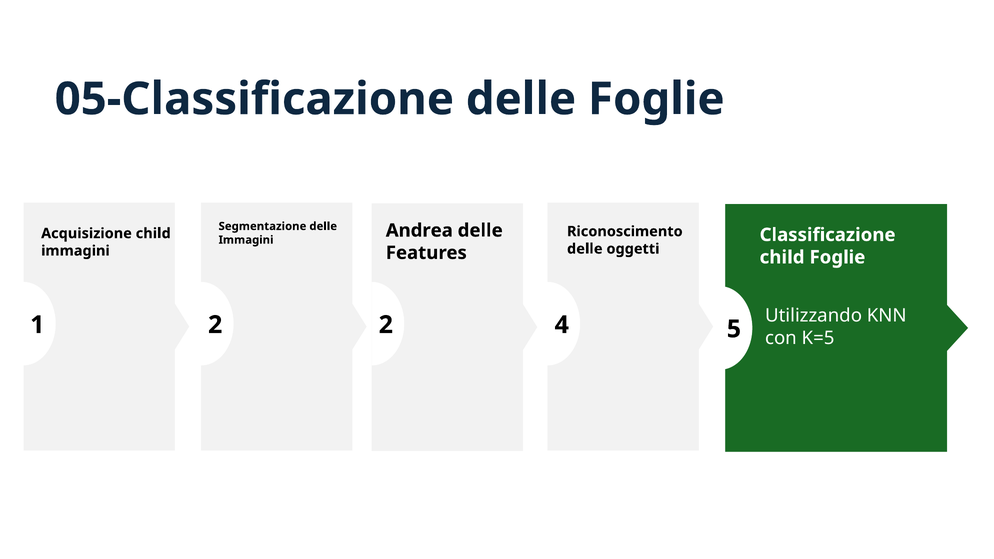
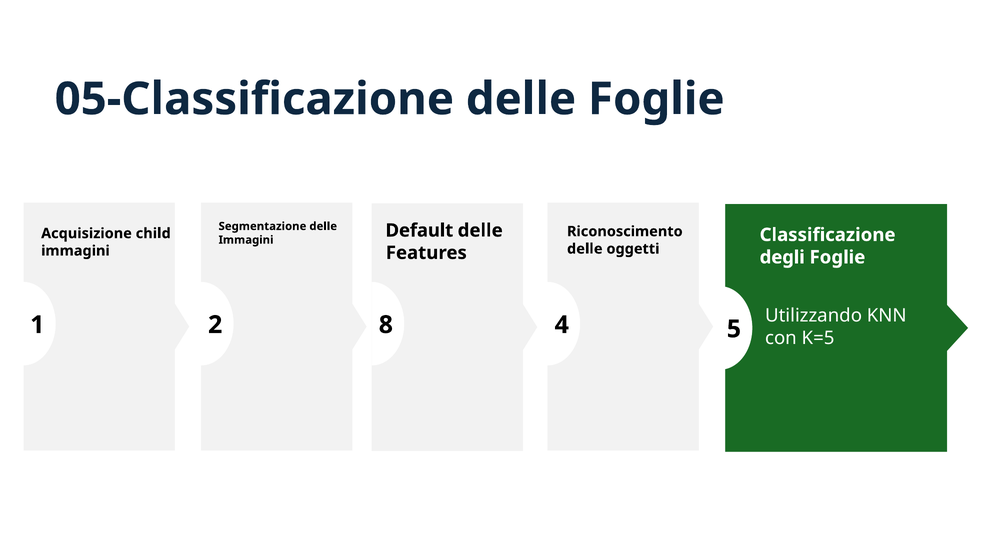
Andrea: Andrea -> Default (419, 231)
child: child -> degli (782, 257)
2 2: 2 -> 8 (386, 325)
